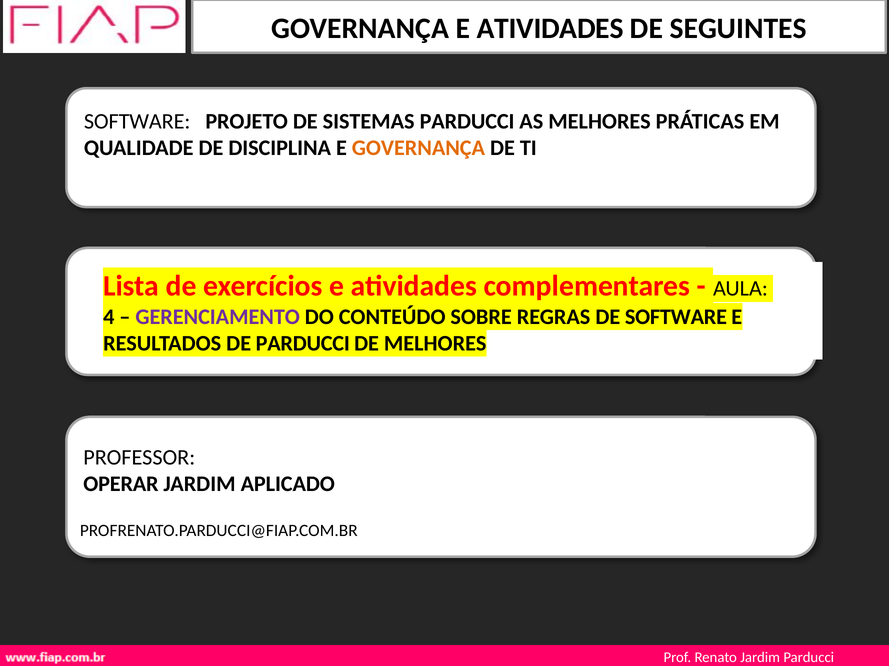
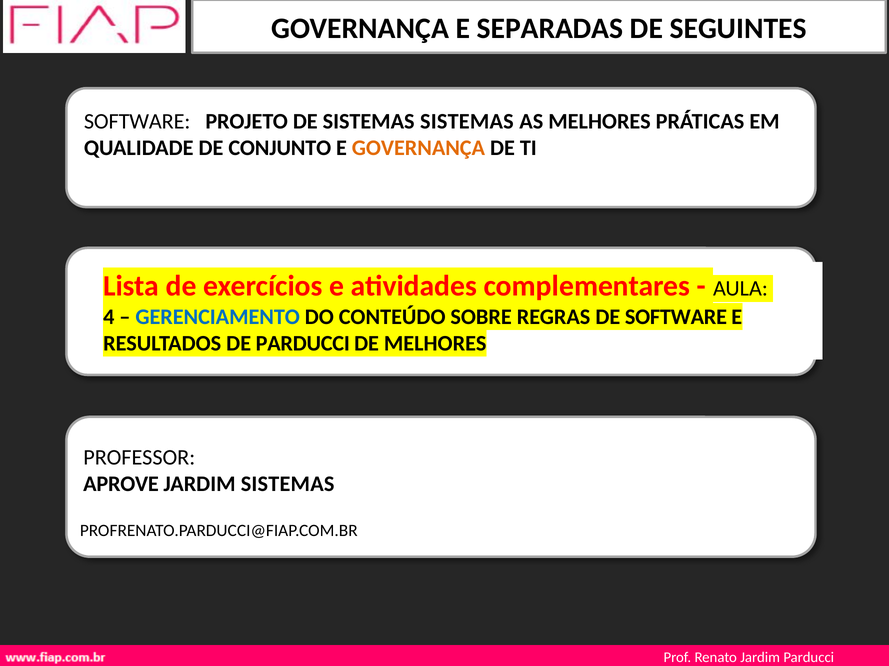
GOVERNANÇA E ATIVIDADES: ATIVIDADES -> SEPARADAS (550, 29)
SISTEMAS PARDUCCI: PARDUCCI -> SISTEMAS (467, 122)
DISCIPLINA: DISCIPLINA -> CONJUNTO (280, 148)
GERENCIAMENTO colour: purple -> blue (218, 317)
OPERAR: OPERAR -> APROVE (121, 484)
JARDIM APLICADO: APLICADO -> SISTEMAS (288, 484)
